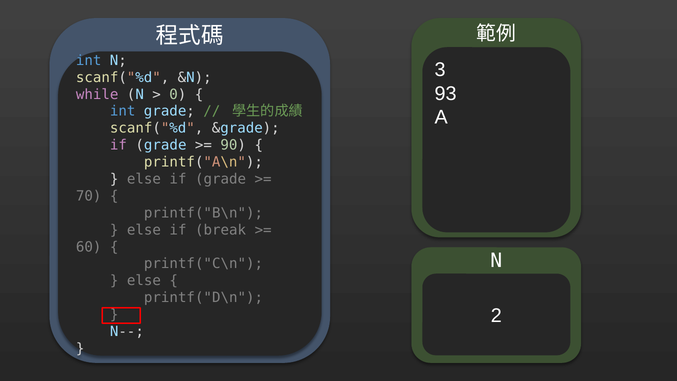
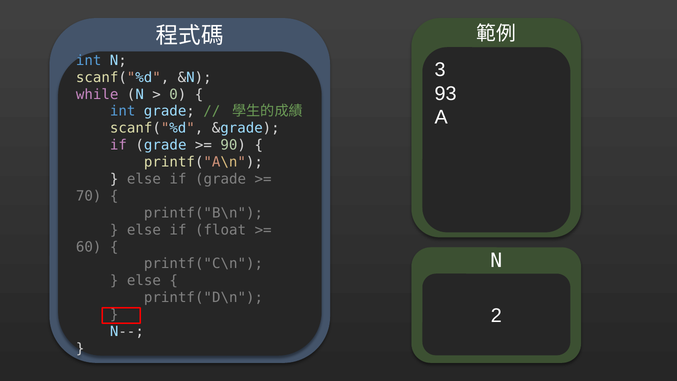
break: break -> float (221, 230)
